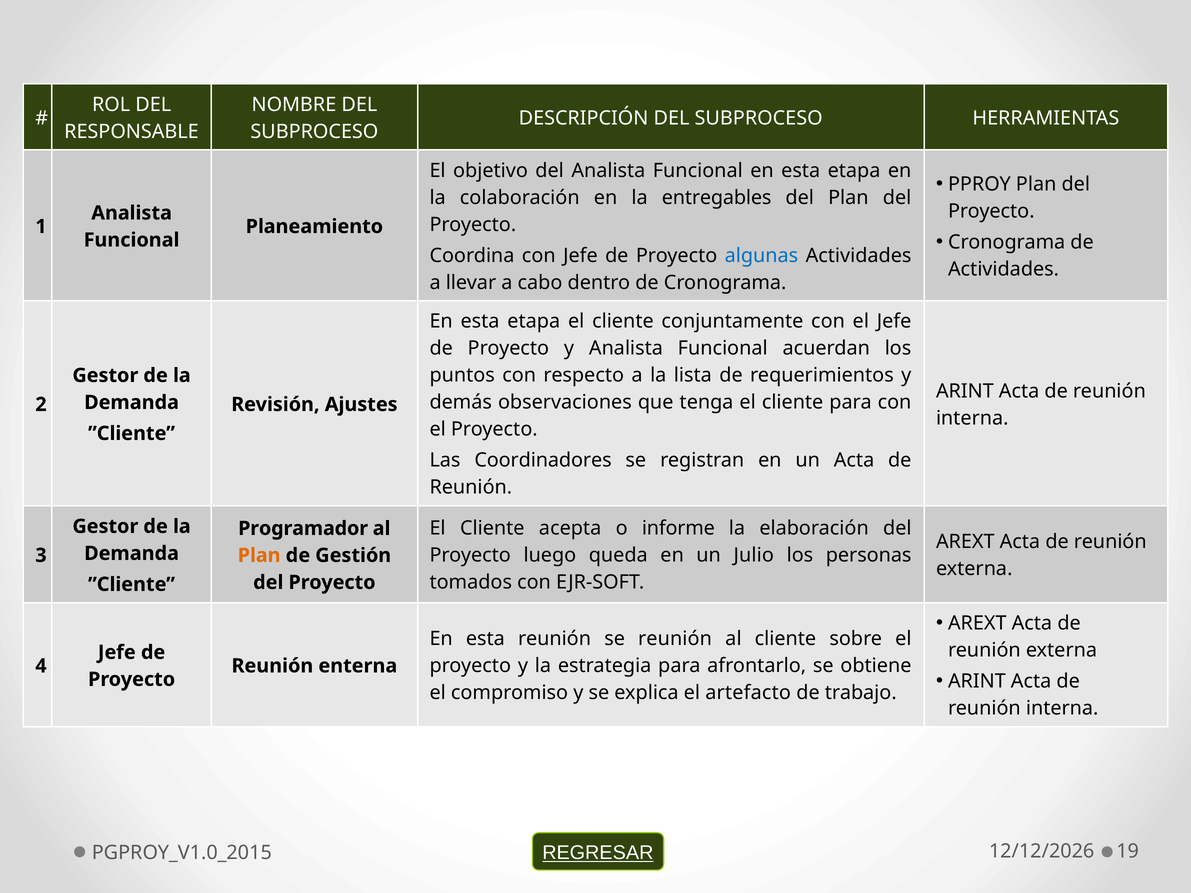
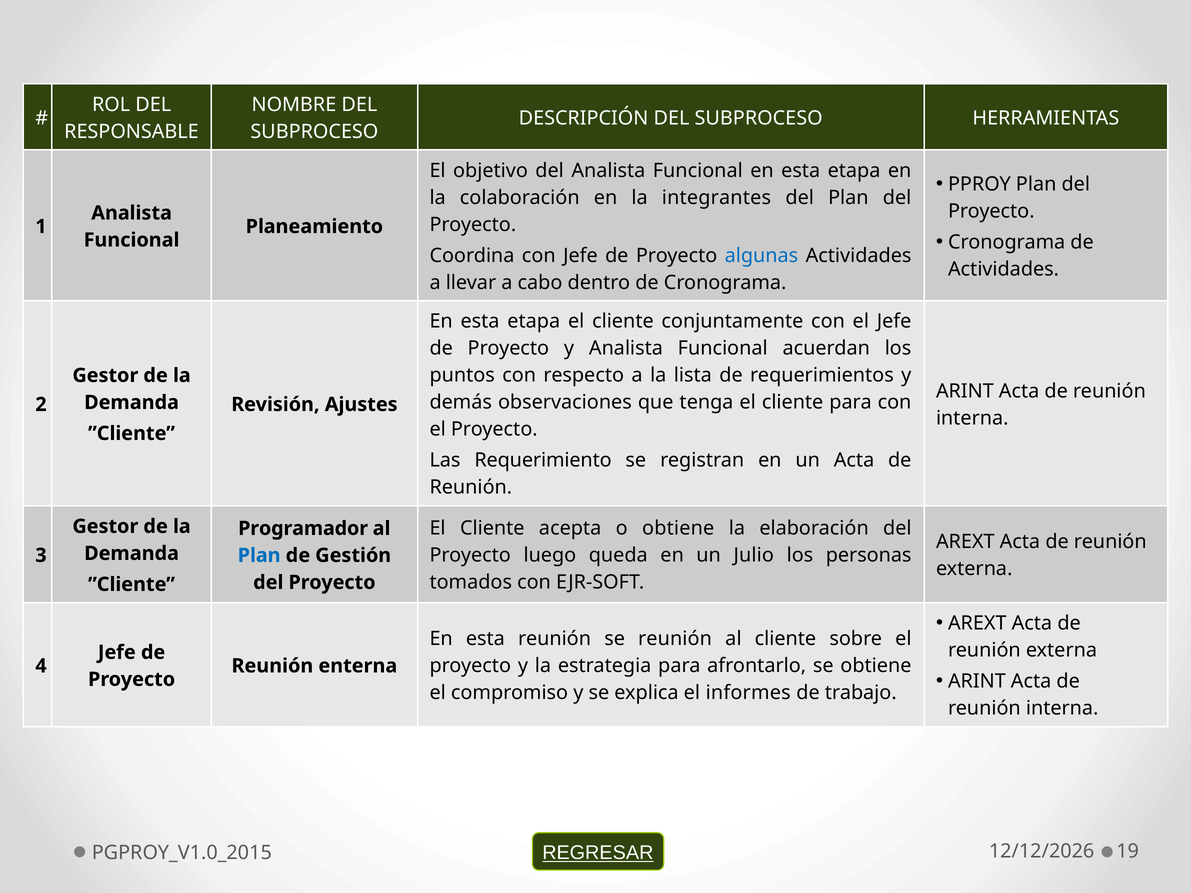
entregables: entregables -> integrantes (716, 198)
Coordinadores: Coordinadores -> Requerimiento (543, 461)
o informe: informe -> obtiene (678, 529)
Plan colour: orange -> blue (259, 556)
artefacto: artefacto -> informes (748, 693)
